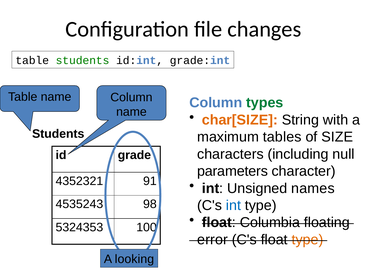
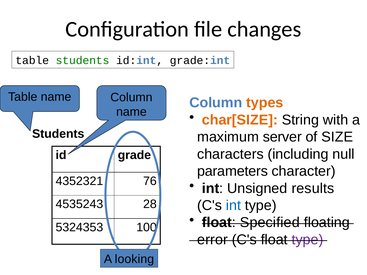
types colour: green -> orange (265, 103)
tables: tables -> server (282, 137)
91: 91 -> 76 (150, 181)
names: names -> results (313, 188)
98: 98 -> 28 (150, 204)
Columbia: Columbia -> Specified (270, 223)
type colour: orange -> purple (307, 240)
